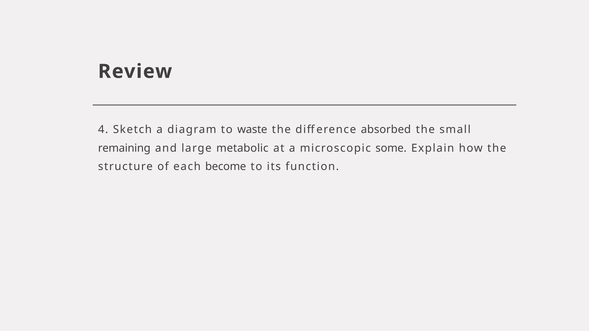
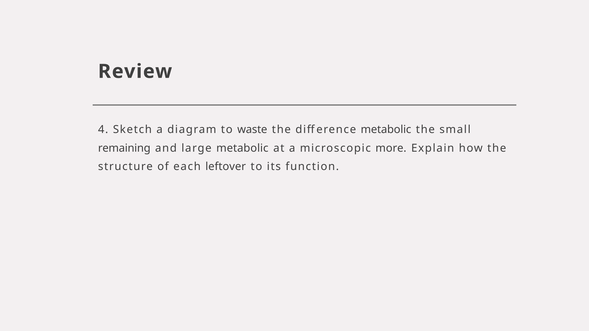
difference absorbed: absorbed -> metabolic (386, 130)
some: some -> more (391, 148)
become: become -> leftover (226, 167)
